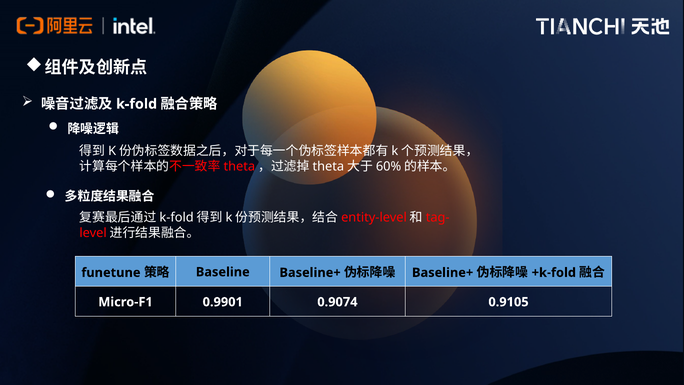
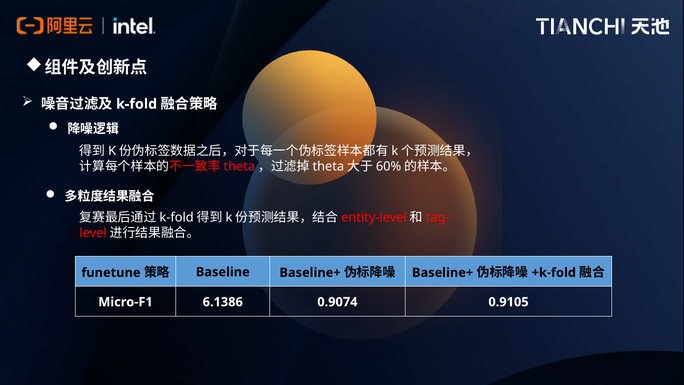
0.9901: 0.9901 -> 6.1386 (223, 302)
